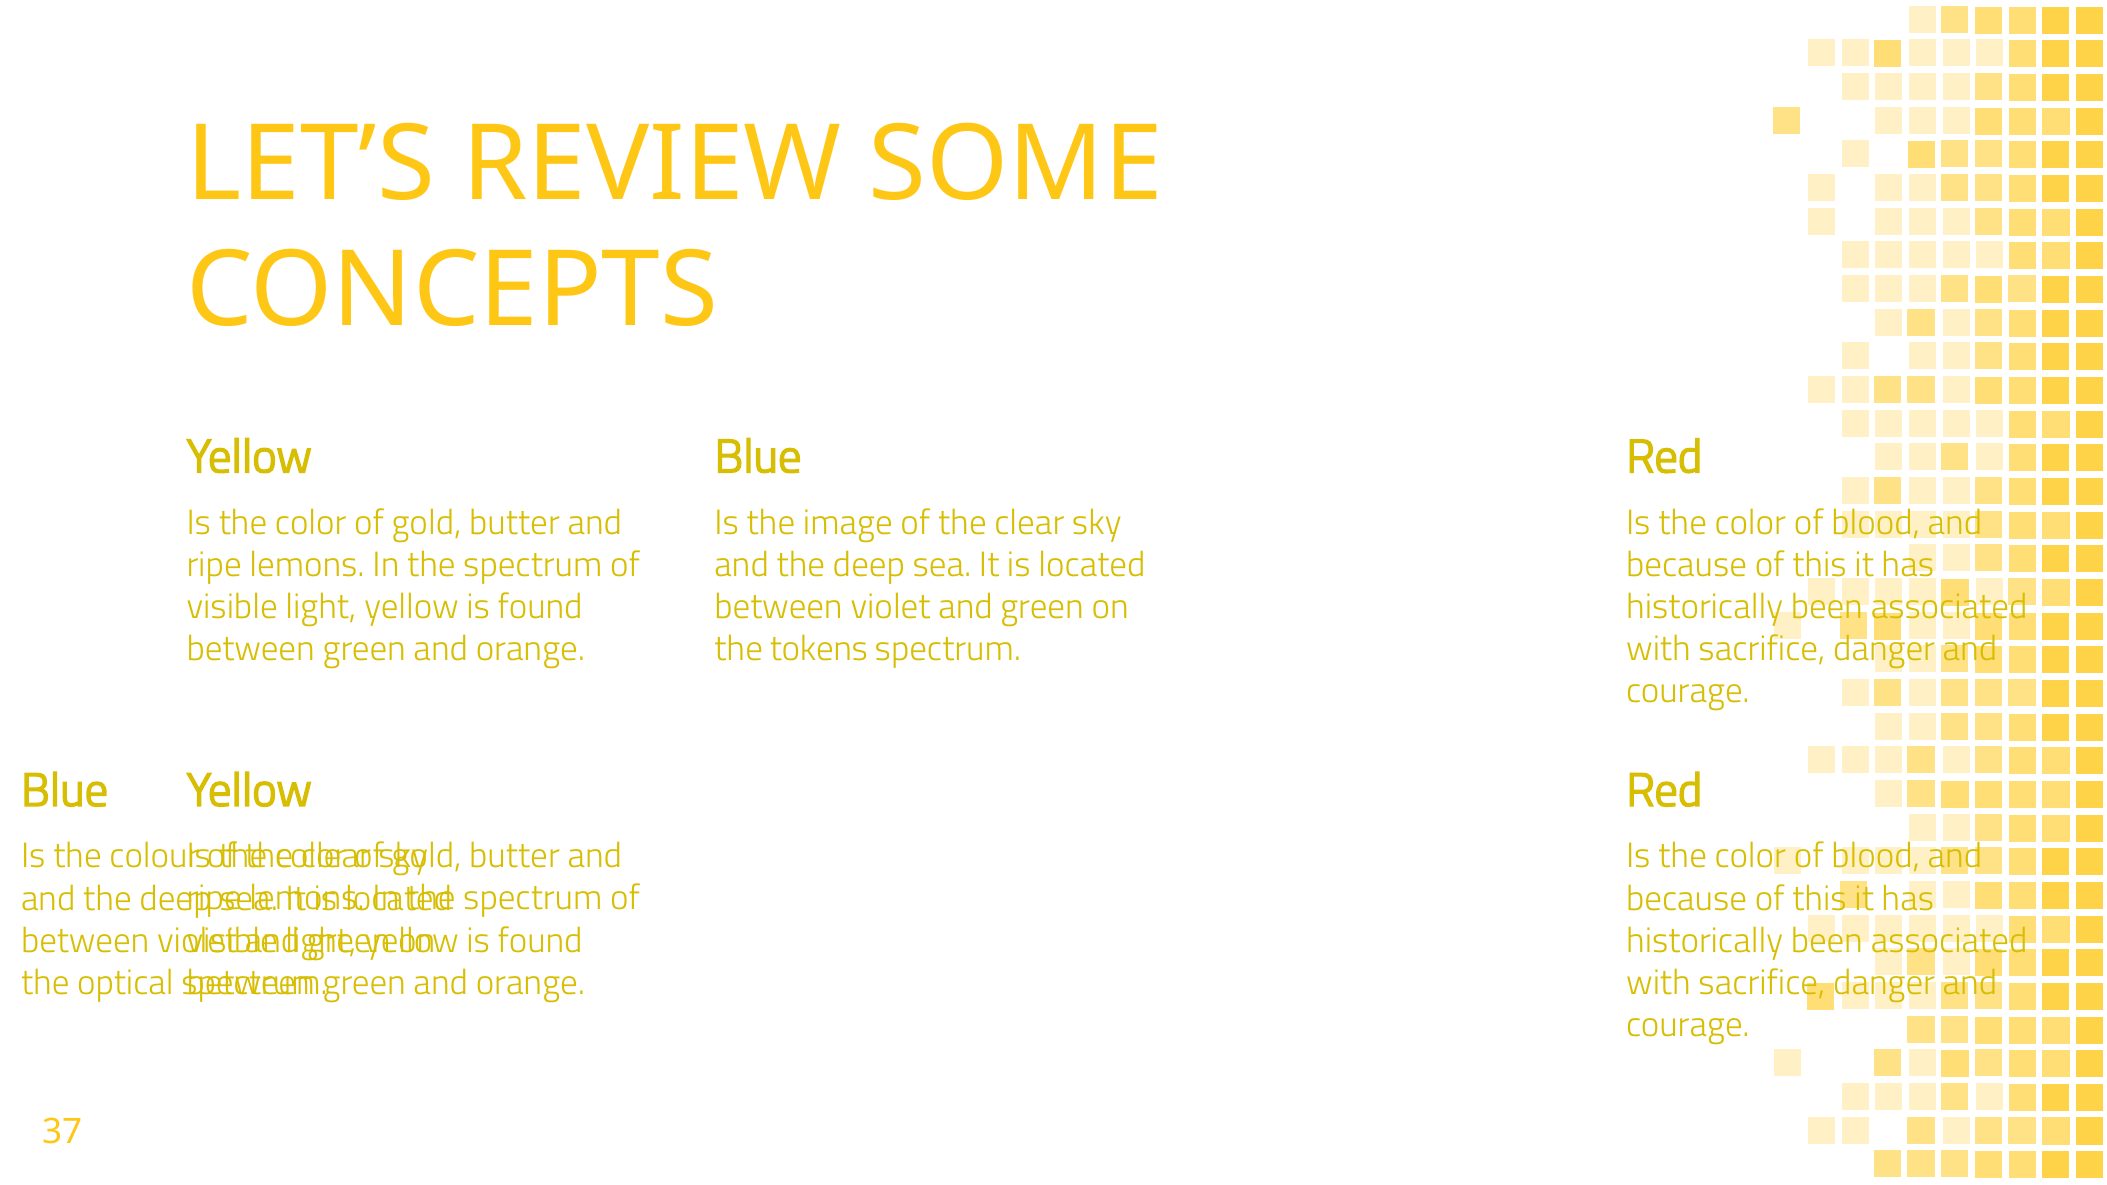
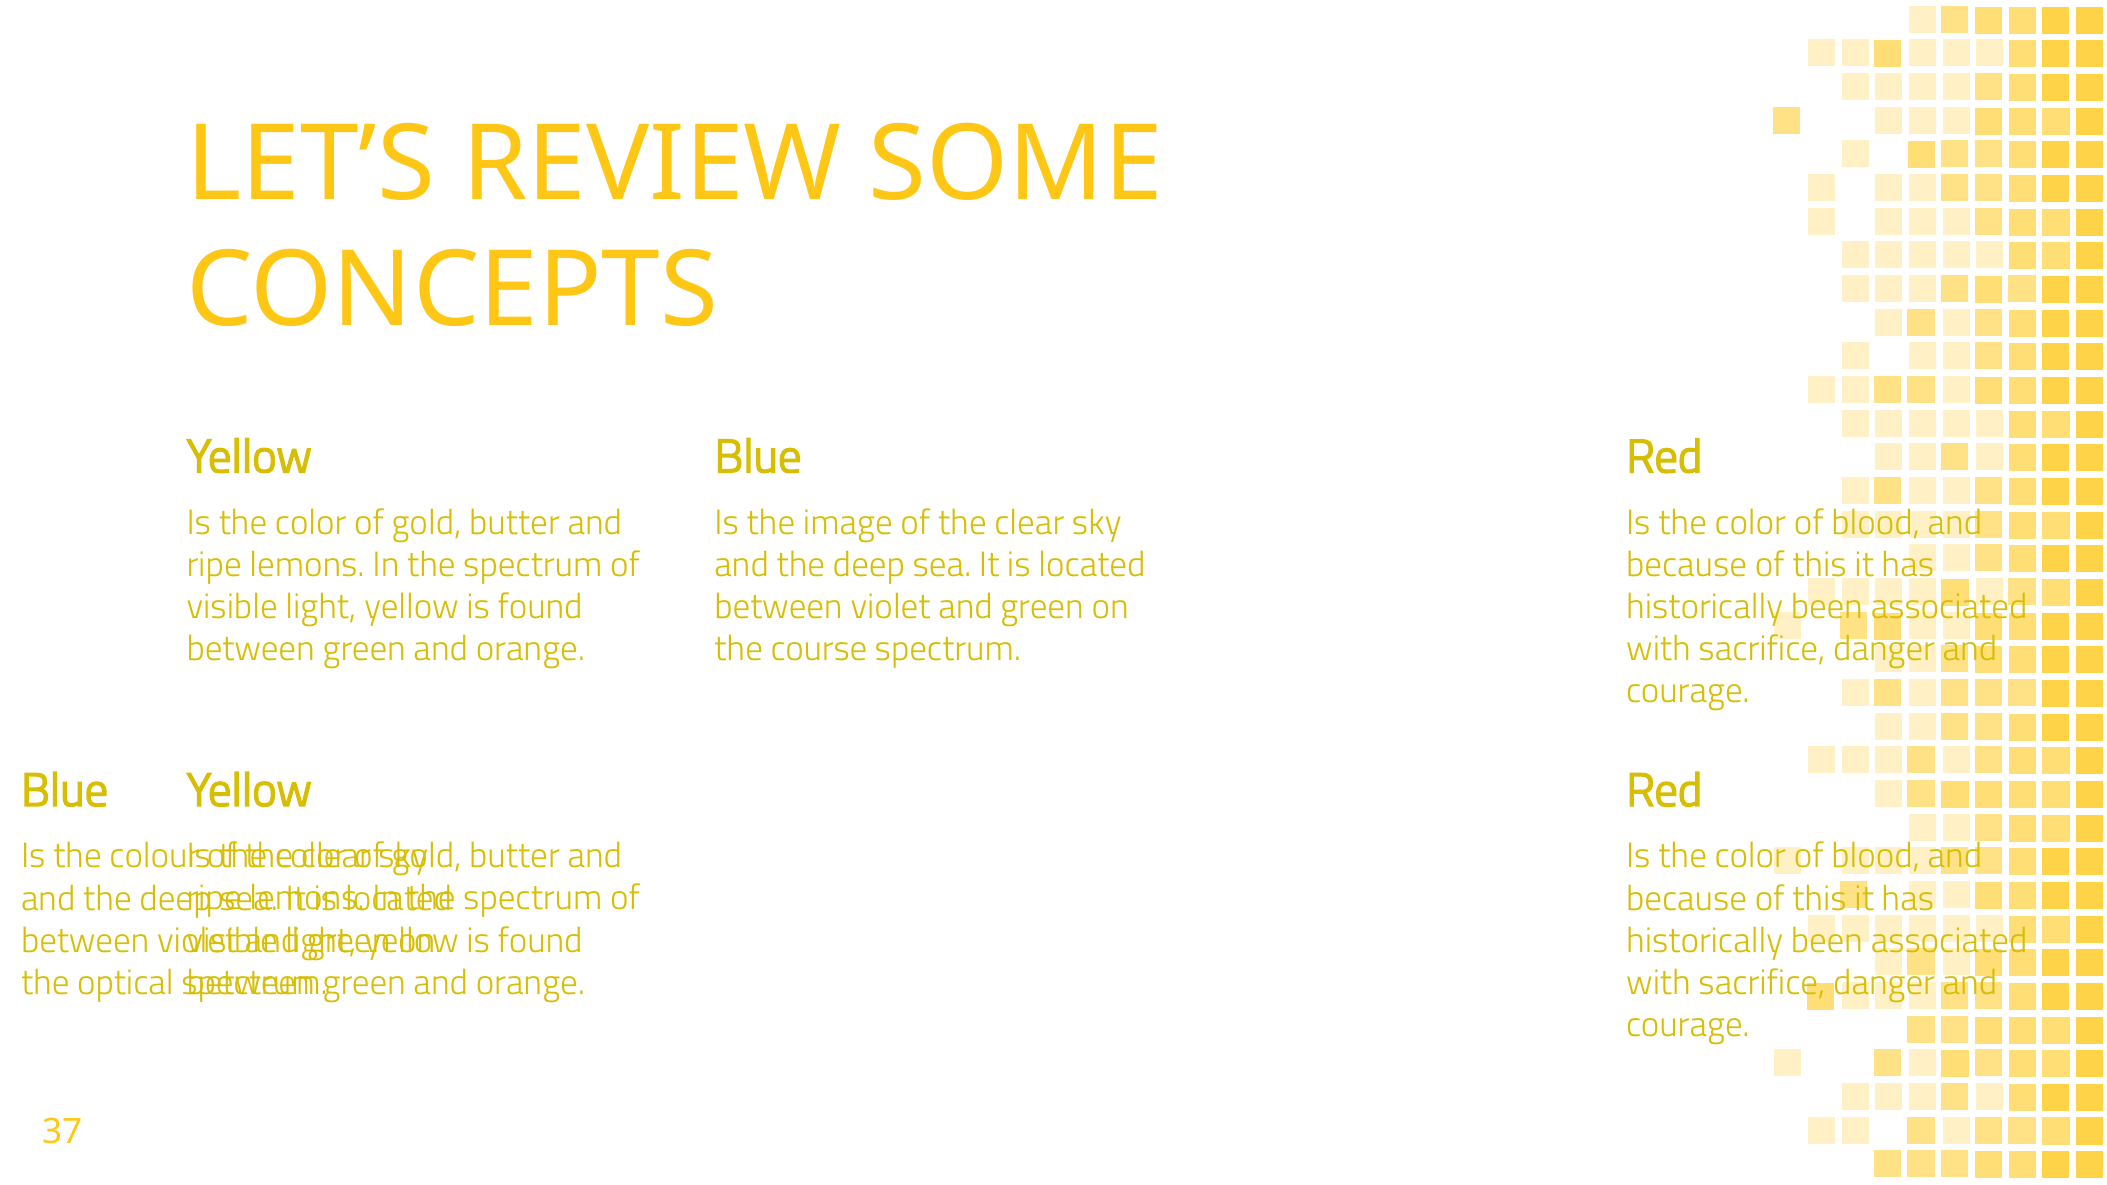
tokens: tokens -> course (819, 649)
